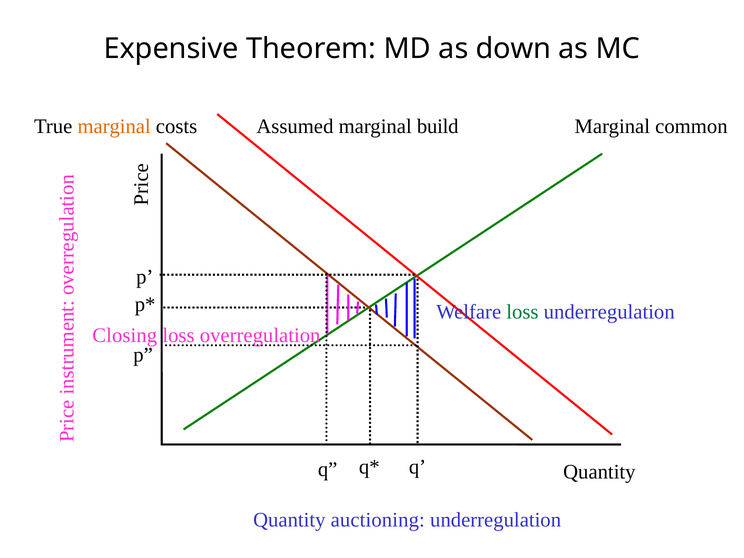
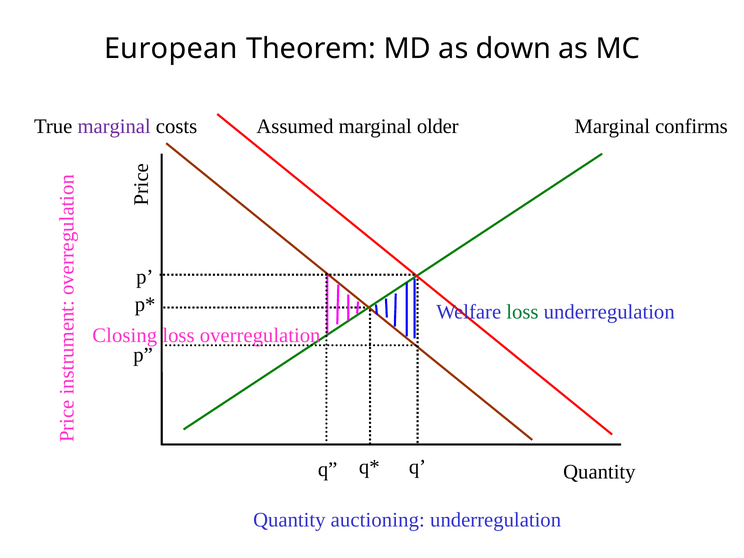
Expensive: Expensive -> European (171, 49)
marginal colour: orange -> purple (114, 127)
build: build -> older (438, 127)
common: common -> confirms (691, 127)
